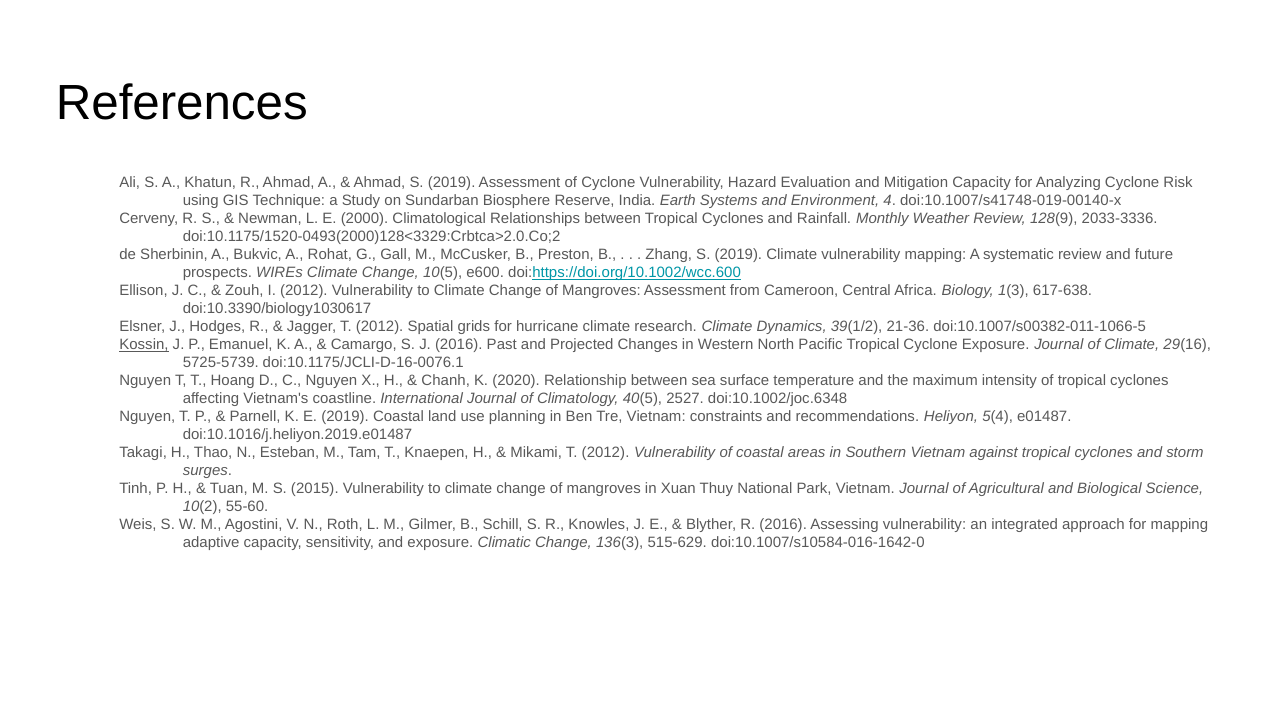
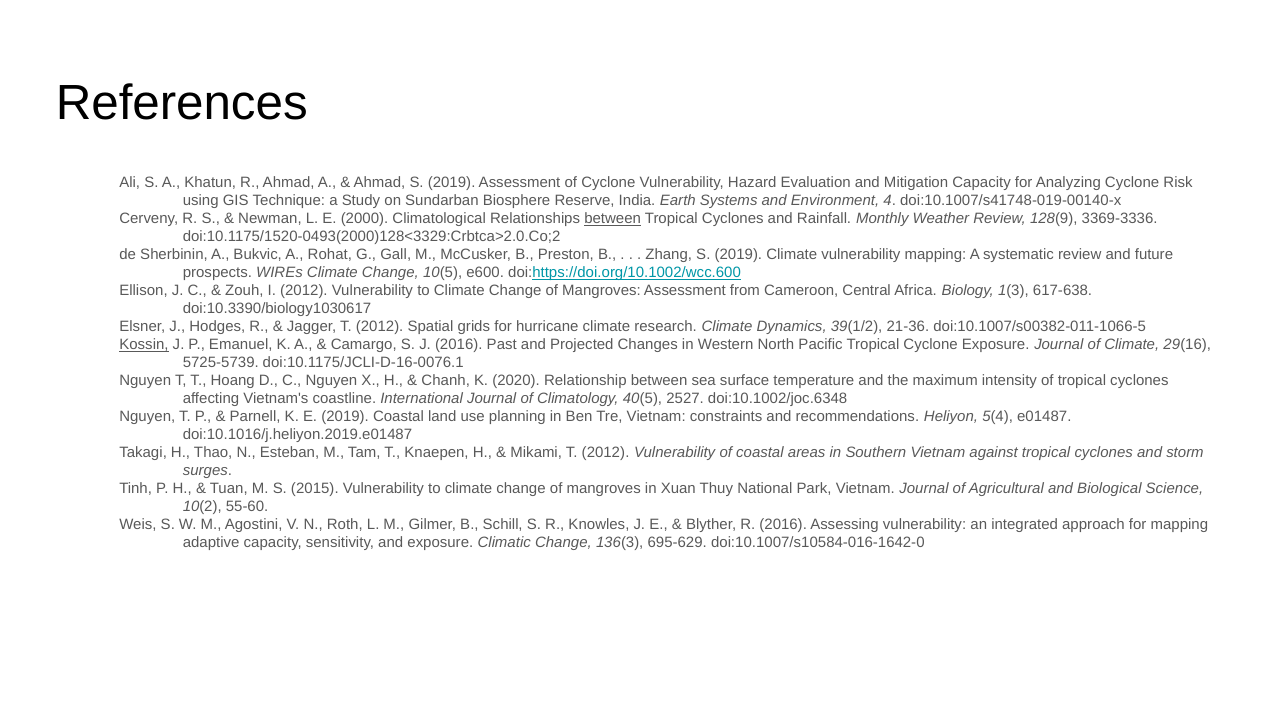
between underline: none -> present (613, 219)
2033-3336: 2033-3336 -> 3369-3336 (1120, 219)
515-629: 515-629 -> 695-629 (677, 542)
